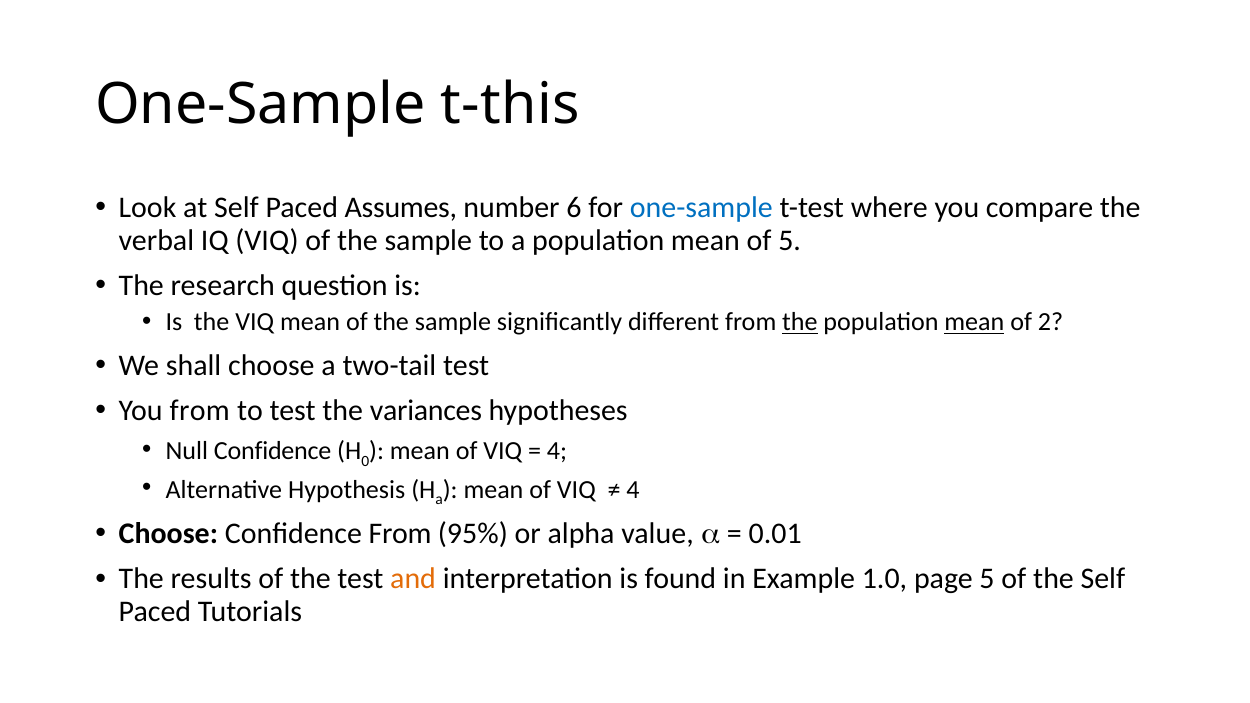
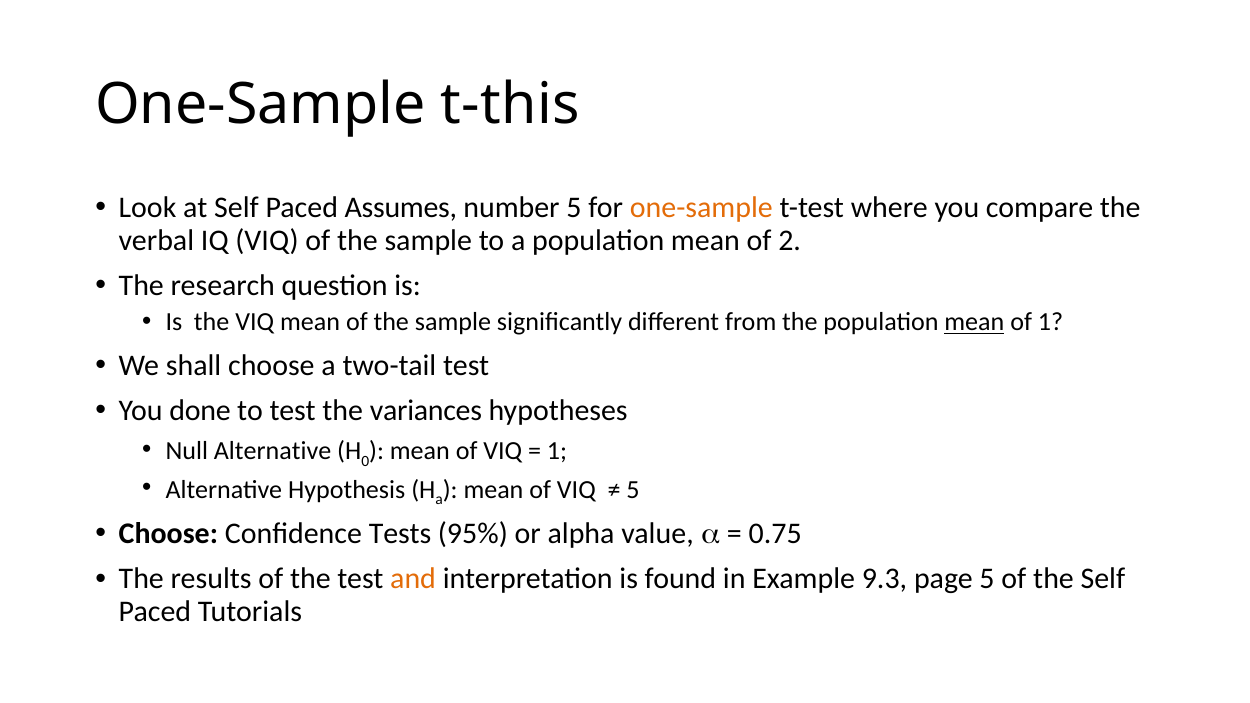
number 6: 6 -> 5 (574, 208)
one-sample colour: blue -> orange (701, 208)
of 5: 5 -> 2 (790, 240)
the underline: present -> none (800, 322)
of 2: 2 -> 1 (1051, 322)
You from: from -> done (200, 411)
Null Confidence: Confidence -> Alternative (273, 451)
4: 4 -> 1 (557, 451)
4: 4 -> 5 (633, 490)
Confidence From: From -> Tests (400, 534)
0.01: 0.01 -> 0.75 (775, 534)
1.0: 1.0 -> 9.3 (884, 579)
